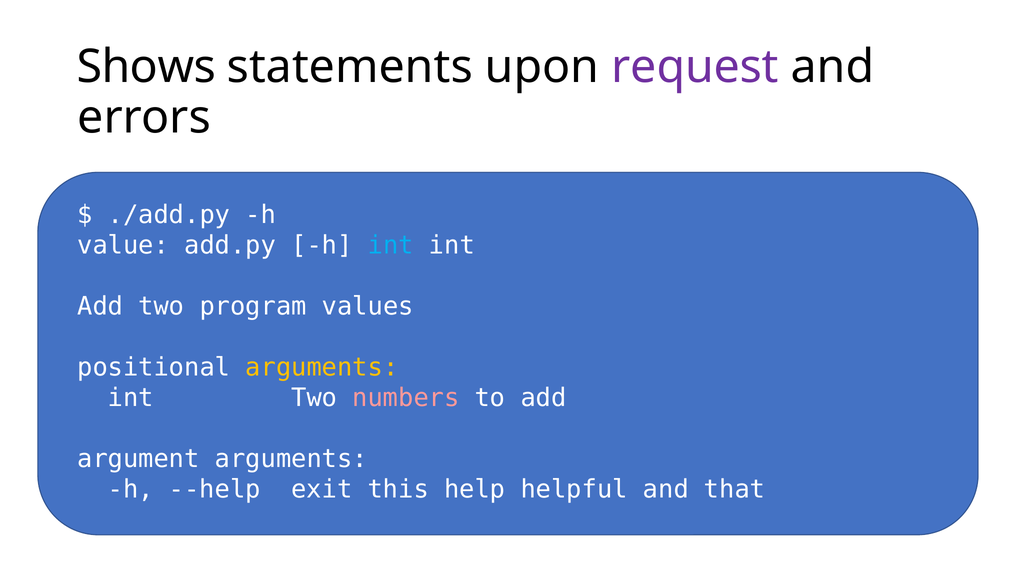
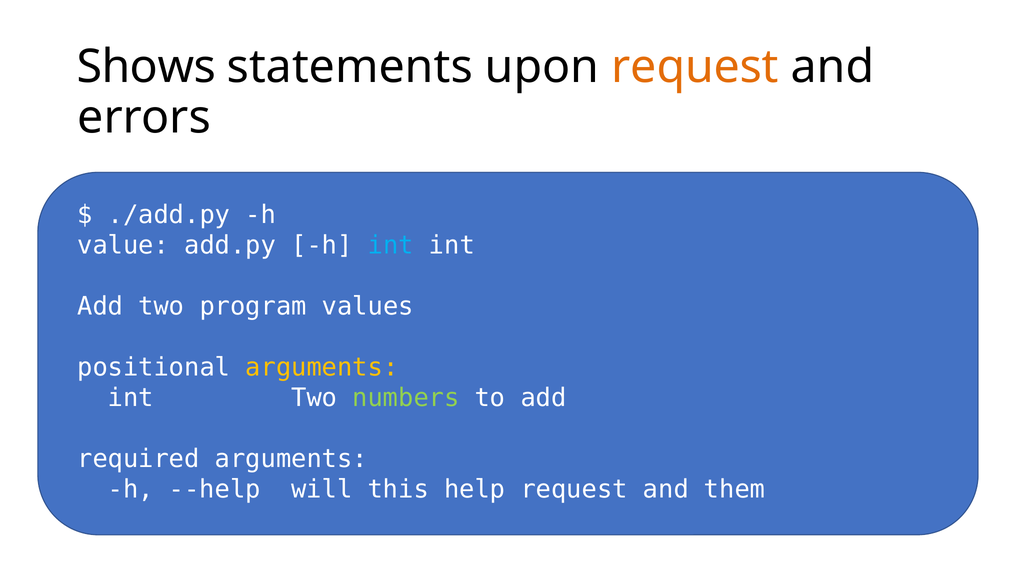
request colour: purple -> orange (695, 67)
numbers colour: pink -> light green (406, 398)
argument: argument -> required (138, 458)
exit: exit -> will (322, 489)
help helpful: helpful -> request (574, 489)
that: that -> them (735, 489)
